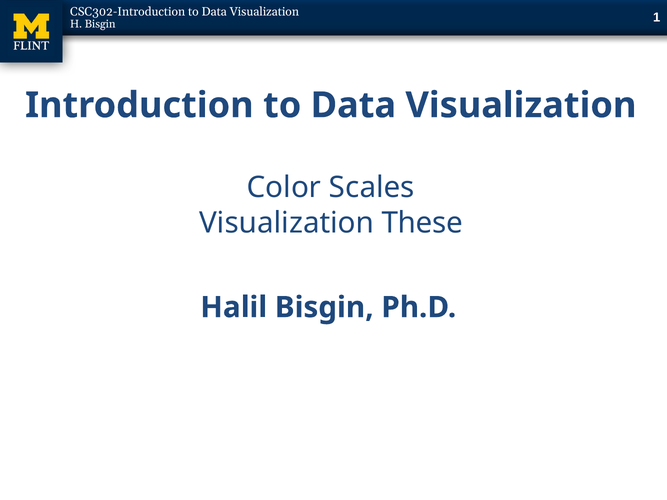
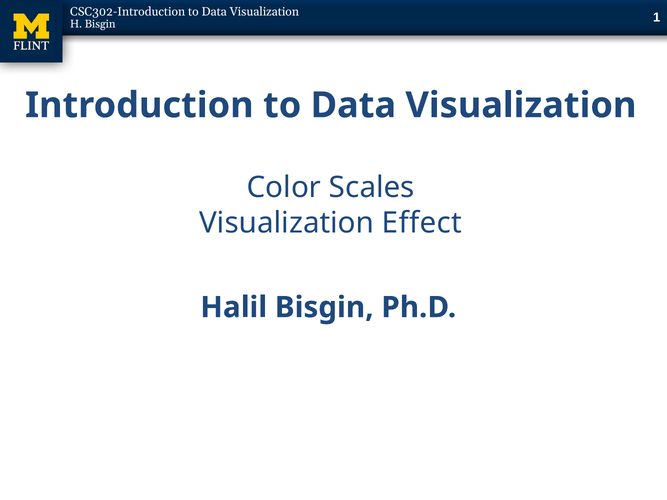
These: These -> Effect (422, 223)
